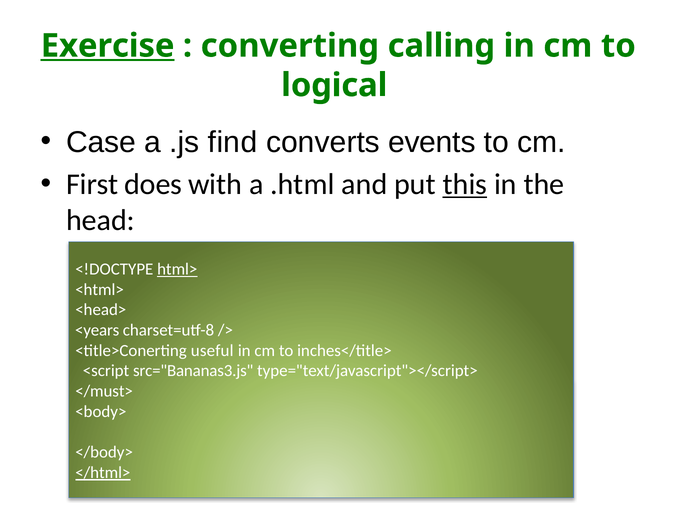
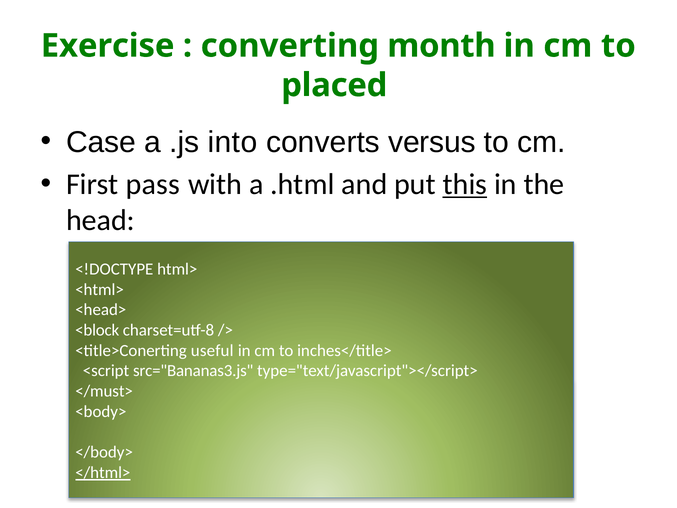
Exercise underline: present -> none (108, 46)
calling: calling -> month (441, 46)
logical: logical -> placed (334, 85)
find: find -> into (233, 142)
events: events -> versus (432, 142)
does: does -> pass (153, 184)
html> underline: present -> none (177, 269)
<years: <years -> <block (97, 330)
